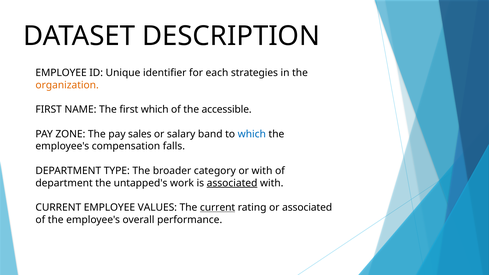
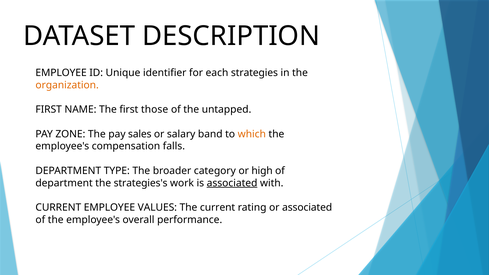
first which: which -> those (155, 110)
accessible: accessible -> untapped (227, 110)
which colour: blue -> orange (252, 134)
or with: with -> high (262, 171)
untapped's: untapped's -> strategies's (141, 183)
current underline: present -> none (218, 207)
